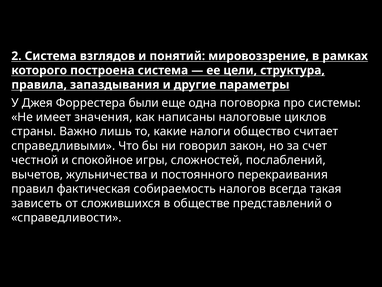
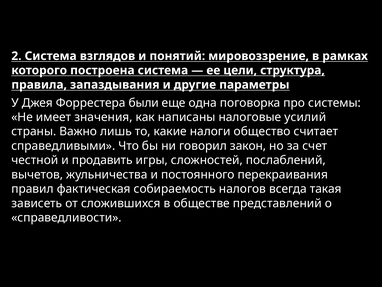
циклов: циклов -> усилий (305, 117)
спокойное: спокойное -> продавить (102, 160)
